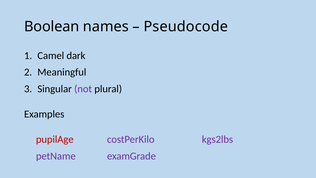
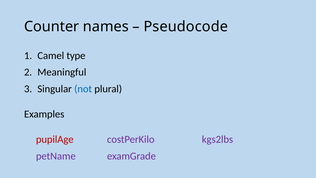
Boolean: Boolean -> Counter (52, 27)
dark: dark -> type (76, 56)
not colour: purple -> blue (83, 89)
